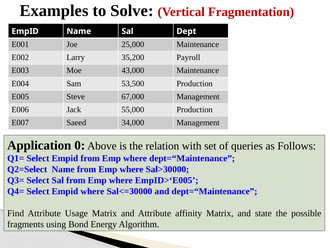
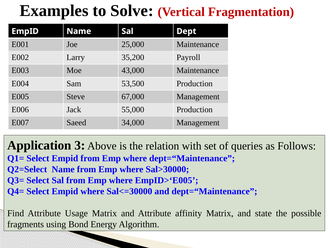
0: 0 -> 3 (80, 145)
